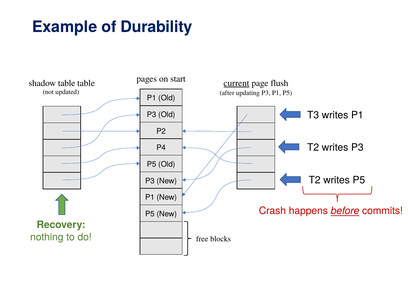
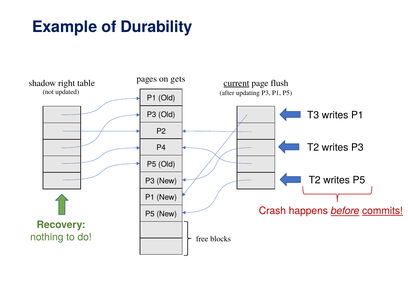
shadow table: table -> right (67, 83)
start: start -> gets (178, 79)
commits underline: none -> present (383, 211)
